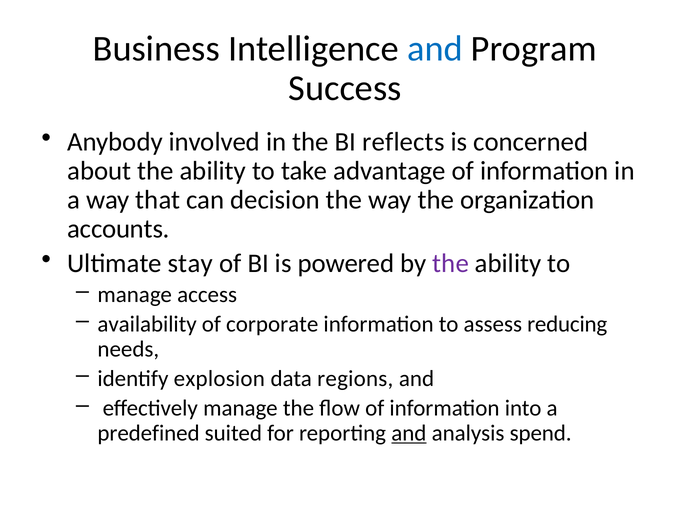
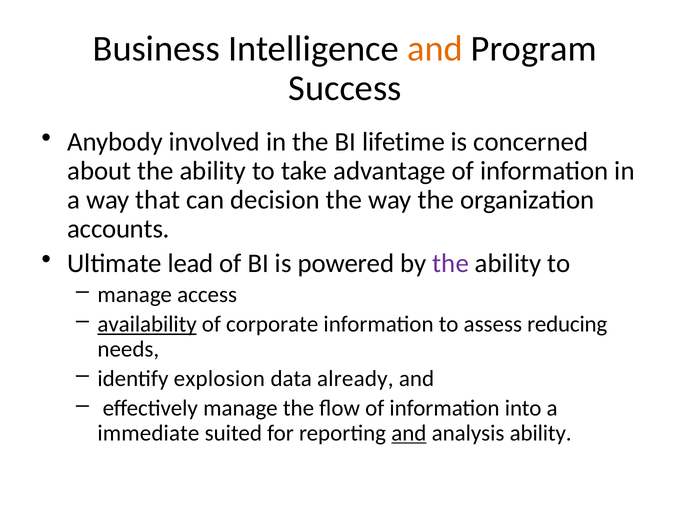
and colour: blue -> orange (435, 49)
reflects: reflects -> lifetime (403, 142)
stay: stay -> lead (190, 264)
availability underline: none -> present (147, 325)
regions: regions -> already (355, 379)
predefined: predefined -> immediate (148, 434)
analysis spend: spend -> ability (541, 434)
